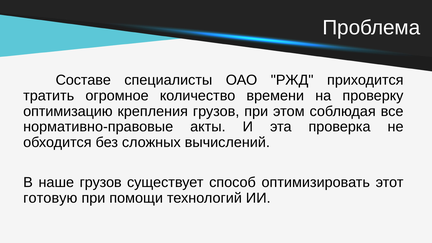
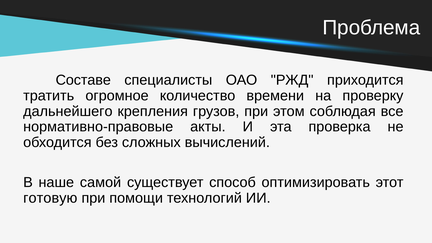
оптимизацию: оптимизацию -> дальнейшего (68, 111)
наше грузов: грузов -> самой (101, 183)
